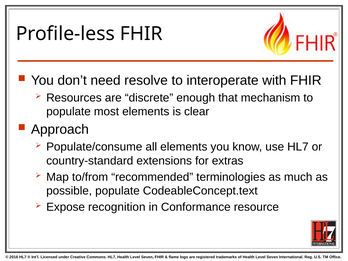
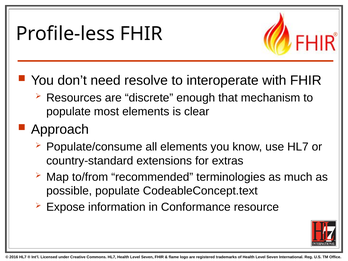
recognition: recognition -> information (117, 207)
